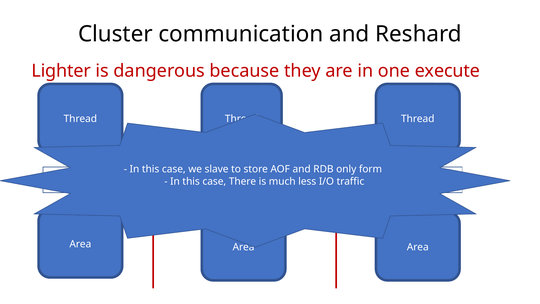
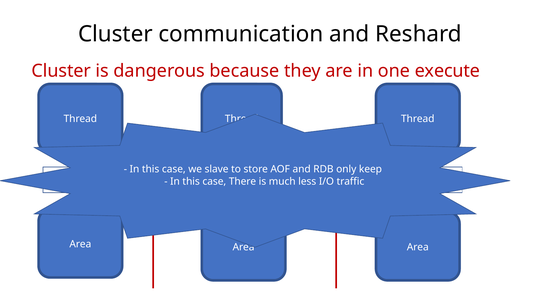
Lighter: Lighter -> Cluster (61, 71)
form: form -> keep (370, 169)
